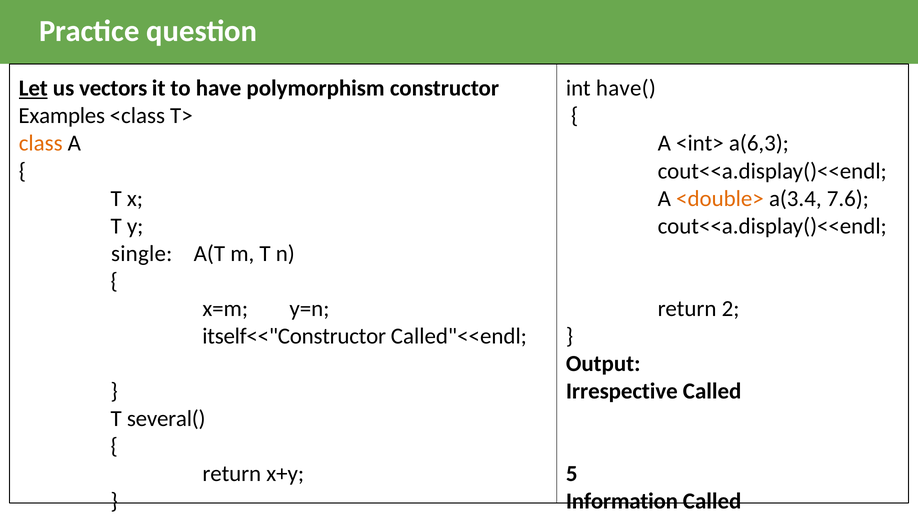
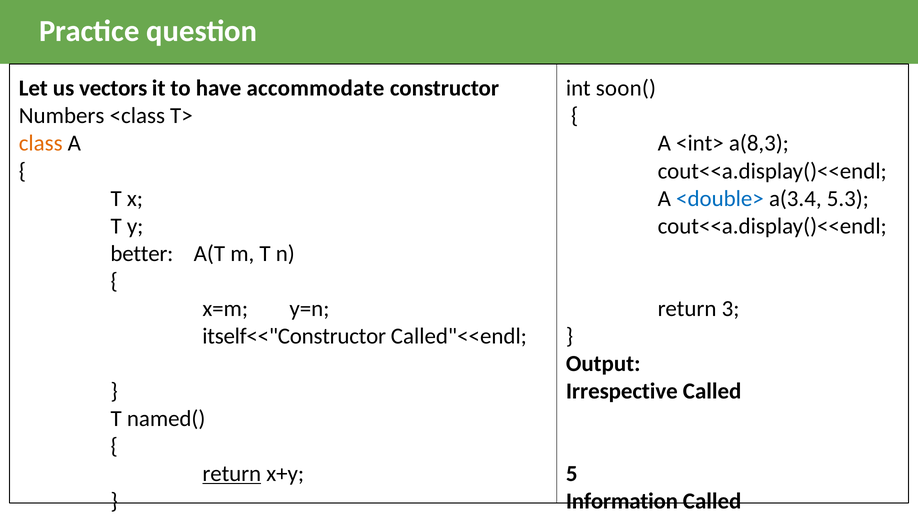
Let underline: present -> none (33, 88)
polymorphism: polymorphism -> accommodate (315, 88)
have(: have( -> soon( (626, 88)
Examples: Examples -> Numbers (62, 116)
a(6,3: a(6,3 -> a(8,3 (759, 144)
<double> colour: orange -> blue (720, 199)
7.6: 7.6 -> 5.3 (848, 199)
single: single -> better (142, 254)
2: 2 -> 3 (731, 309)
several(: several( -> named( (166, 419)
return underline: none -> present (232, 474)
